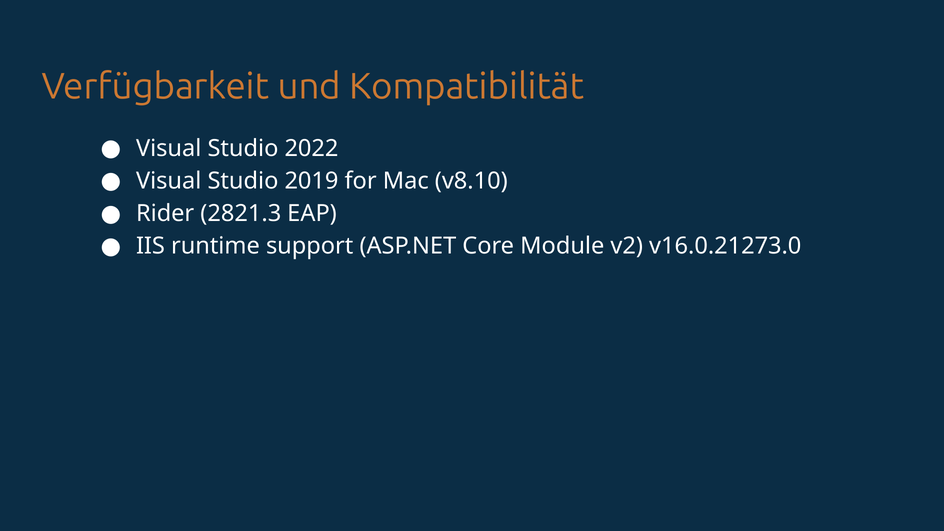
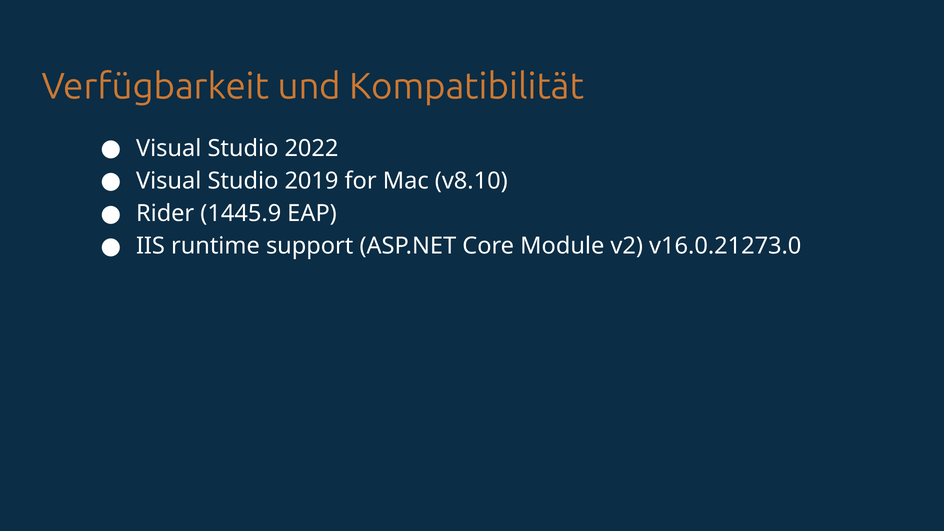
2821.3: 2821.3 -> 1445.9 (241, 214)
